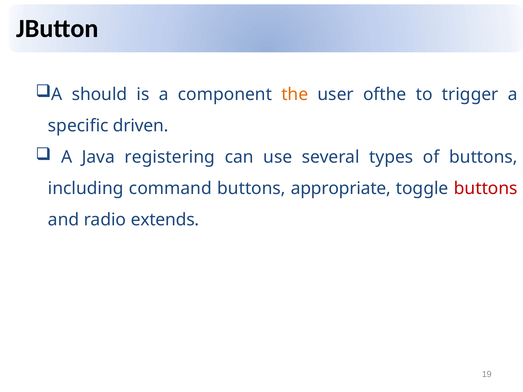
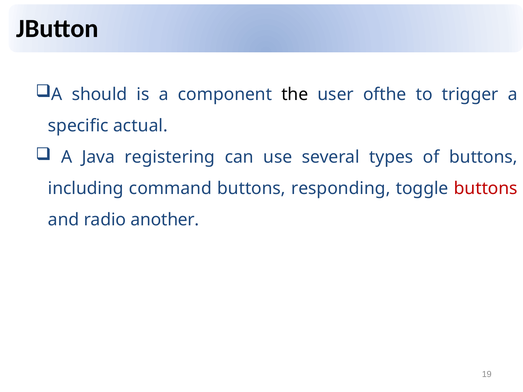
the colour: orange -> black (295, 94)
driven: driven -> actual (140, 126)
appropriate: appropriate -> responding (341, 189)
extends: extends -> another (165, 220)
